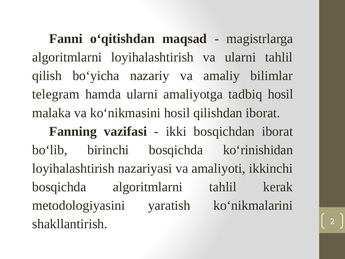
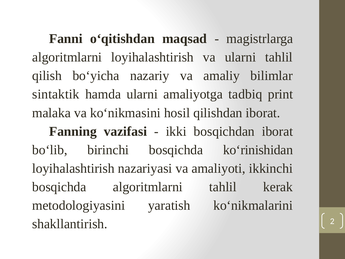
telegram: telegram -> sintaktik (56, 94)
tadbiq hosil: hosil -> print (280, 94)
